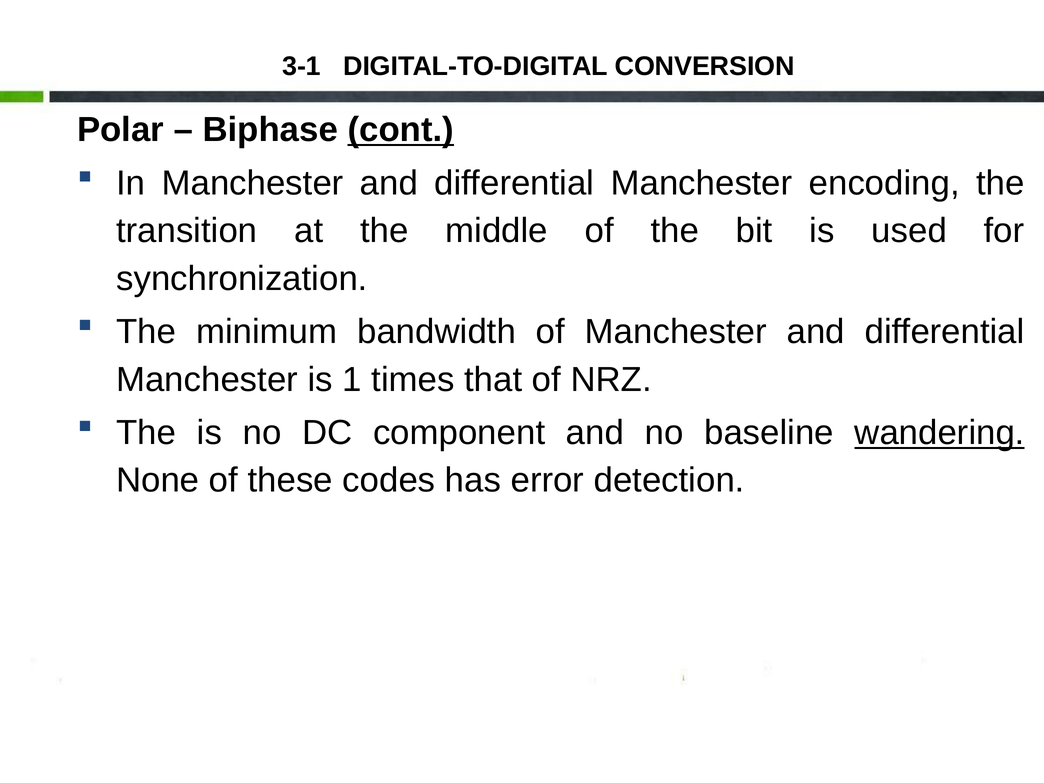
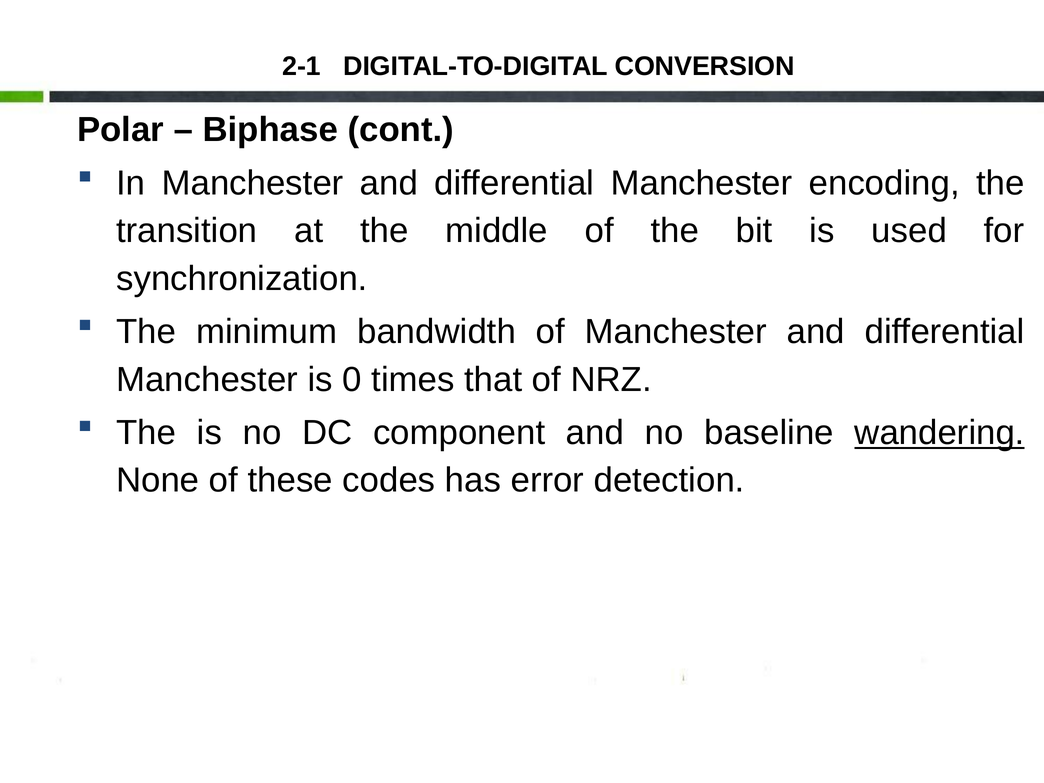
3-1: 3-1 -> 2-1 (302, 67)
cont underline: present -> none (401, 130)
1: 1 -> 0 (352, 380)
